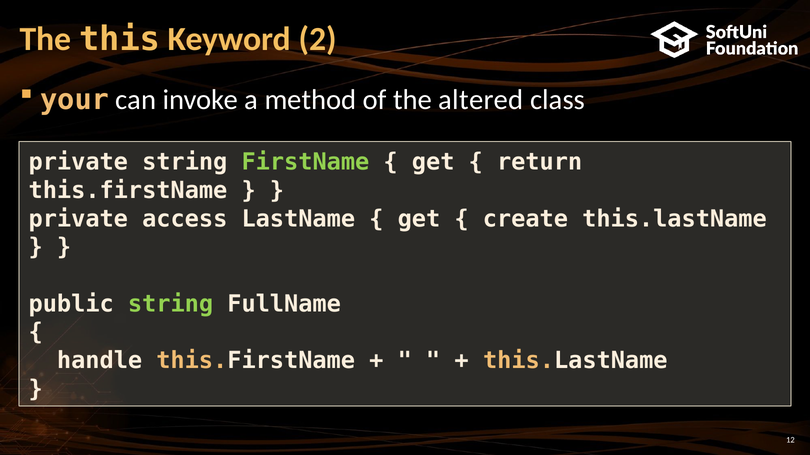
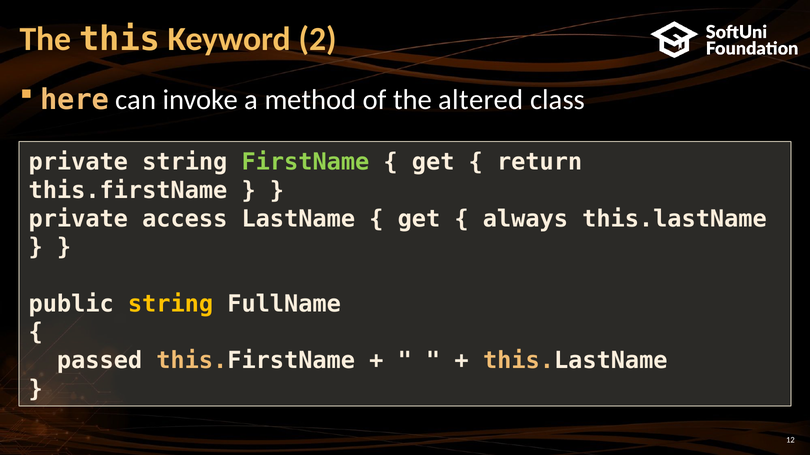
your: your -> here (75, 100)
create: create -> always (525, 219)
string colour: light green -> yellow (171, 304)
handle: handle -> passed (100, 361)
